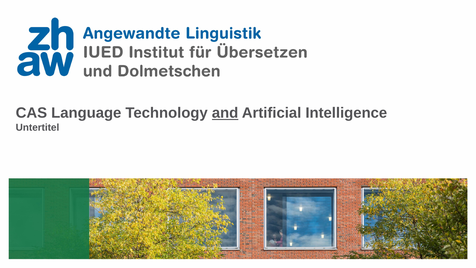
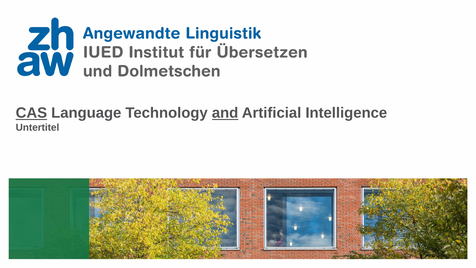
CAS underline: none -> present (31, 113)
